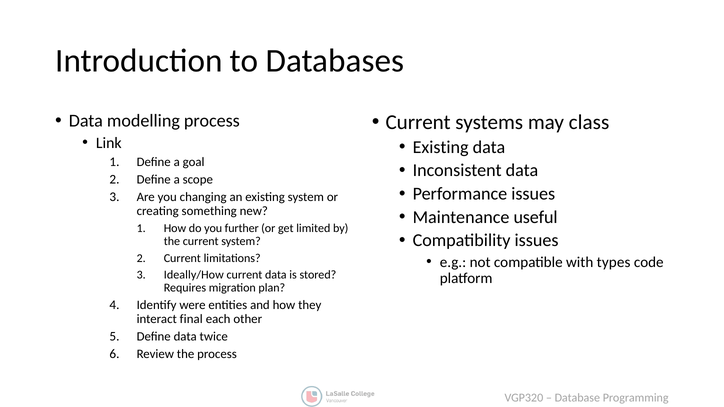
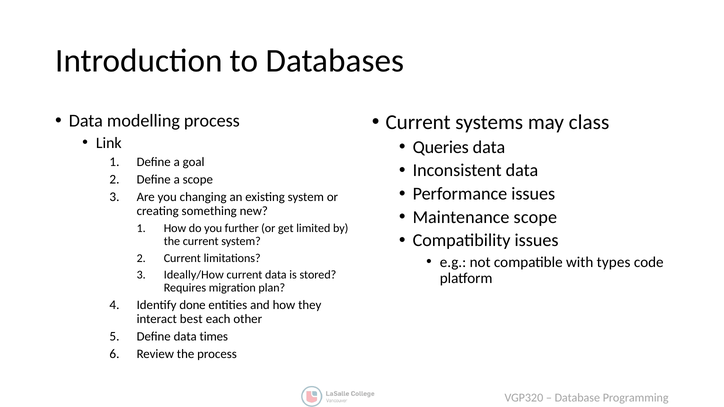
Existing: Existing -> Queries (441, 147)
Maintenance useful: useful -> scope (535, 217)
were: were -> done (193, 305)
final: final -> best (191, 319)
twice: twice -> times (214, 337)
